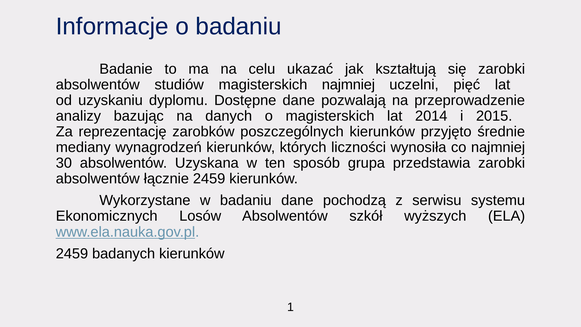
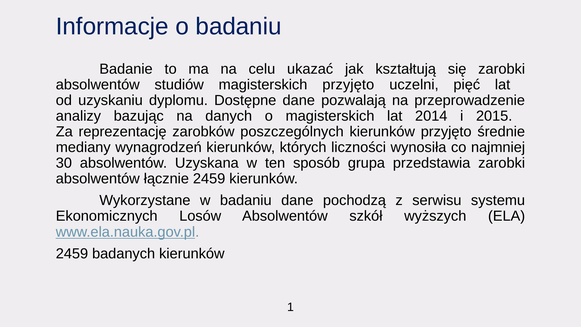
magisterskich najmniej: najmniej -> przyjęto (348, 85)
